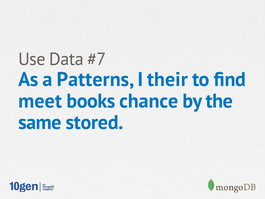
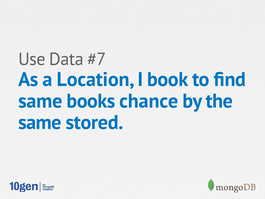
Patterns: Patterns -> Location (96, 79)
their: their -> book (168, 79)
meet: meet -> same (40, 101)
